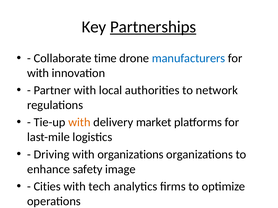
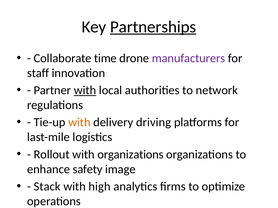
manufacturers colour: blue -> purple (189, 58)
with: with -> staff (38, 73)
with underline: none -> present (85, 90)
market: market -> driving (154, 123)
Driving: Driving -> Rollout (52, 155)
Cities: Cities -> Stack (47, 187)
tech: tech -> high (100, 187)
